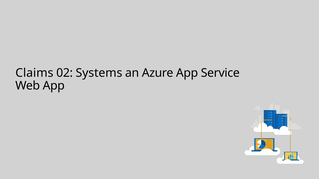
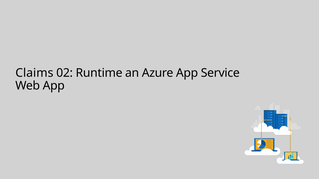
Systems: Systems -> Runtime (99, 73)
